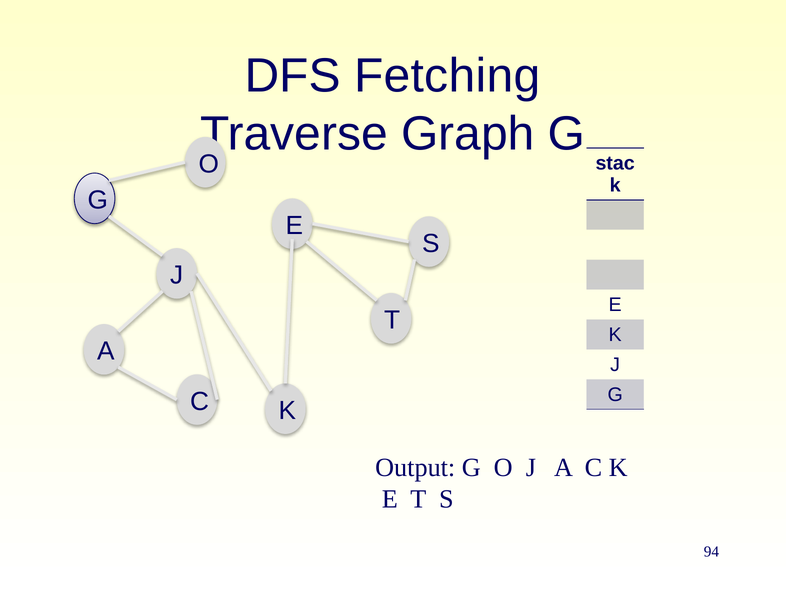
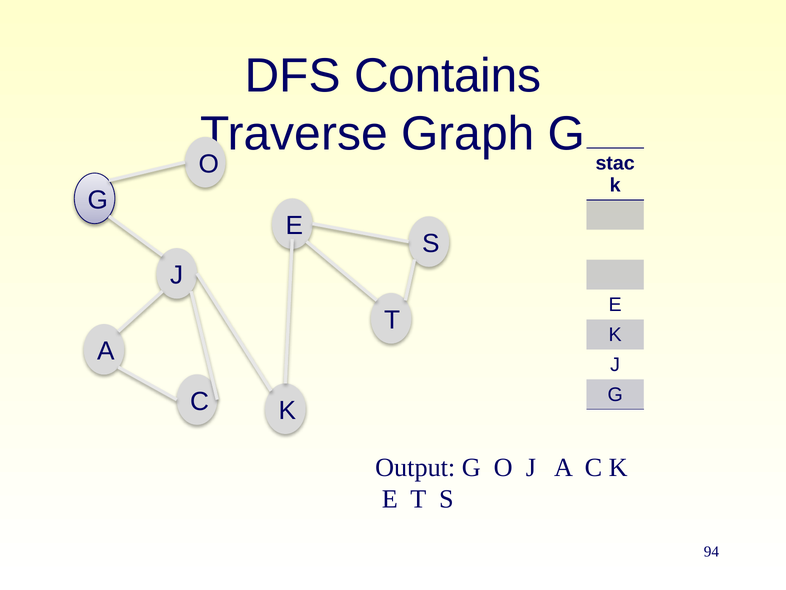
Fetching: Fetching -> Contains (448, 76)
